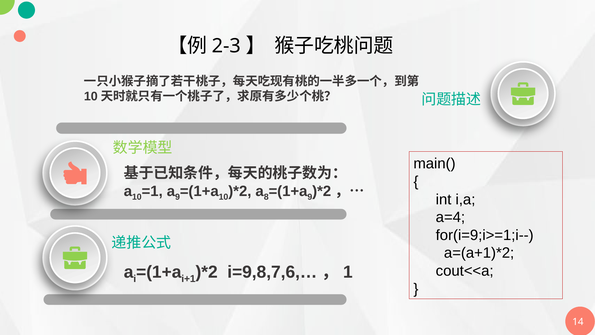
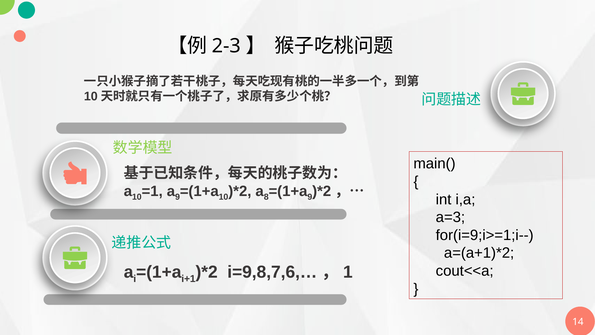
a=4: a=4 -> a=3 (450, 217)
